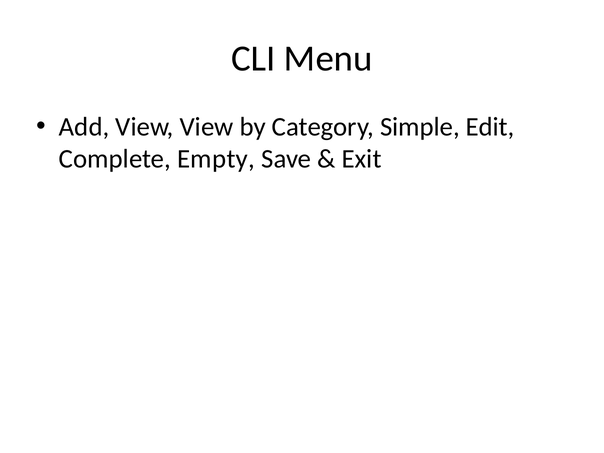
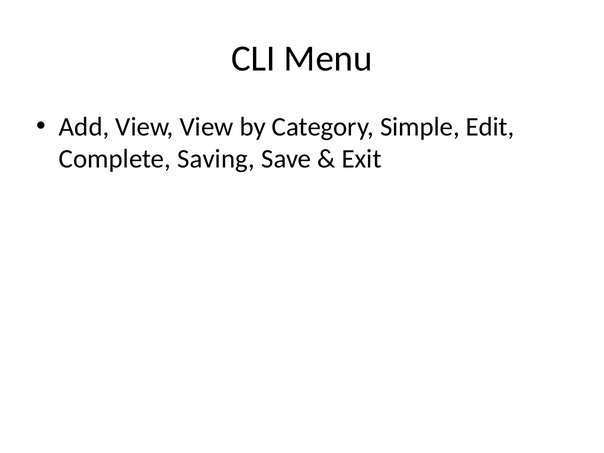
Empty: Empty -> Saving (216, 159)
